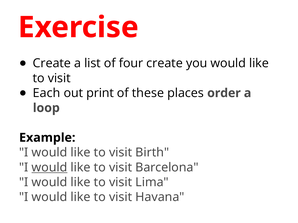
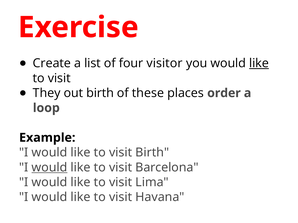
four create: create -> visitor (165, 63)
like underline: none -> present (259, 63)
Each: Each -> They (47, 93)
out print: print -> birth (100, 93)
